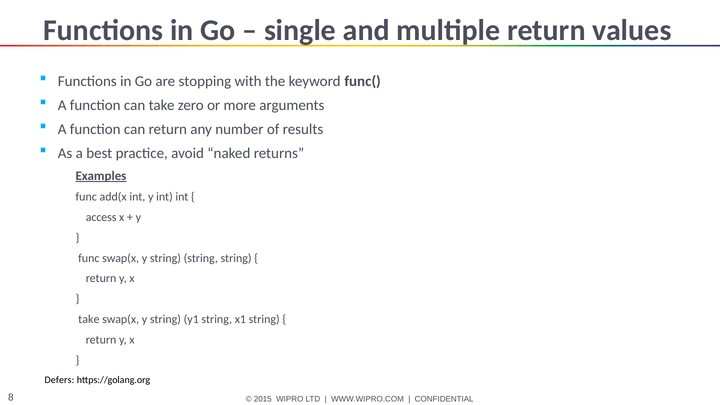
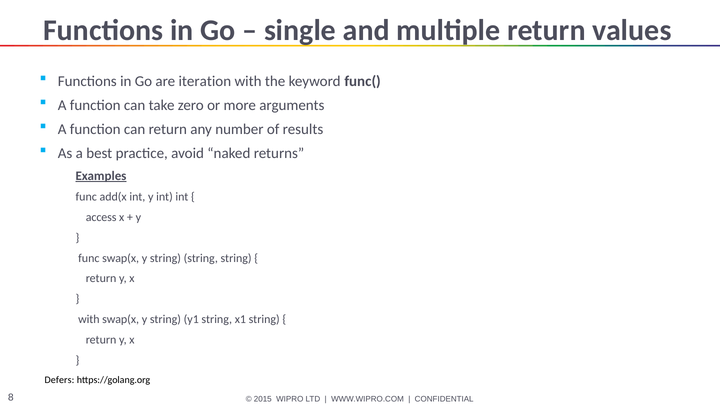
stopping: stopping -> iteration (205, 81)
take: take -> with (89, 319)
